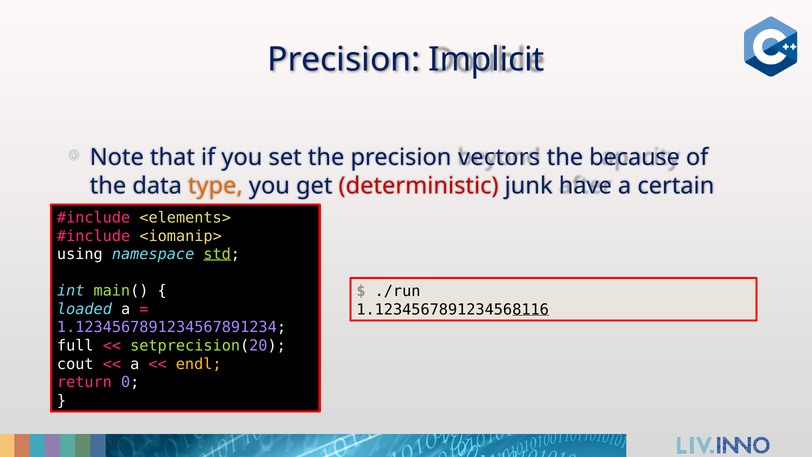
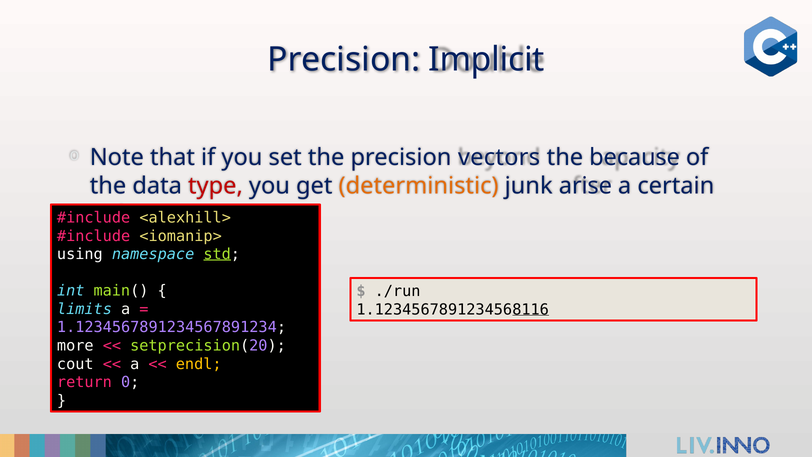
type colour: orange -> red (215, 186)
deterministic colour: red -> orange (419, 186)
have: have -> arise (585, 186)
<elements>: <elements> -> <alexhill> (185, 218)
loaded: loaded -> limits (84, 309)
full: full -> more (75, 346)
